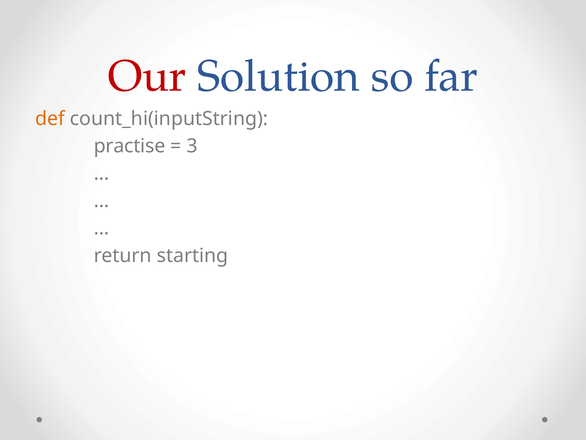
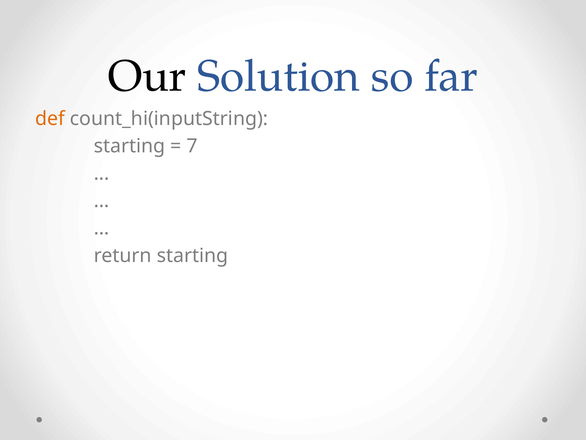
Our colour: red -> black (147, 76)
practise: practise -> starting (129, 146)
3: 3 -> 7 (192, 146)
